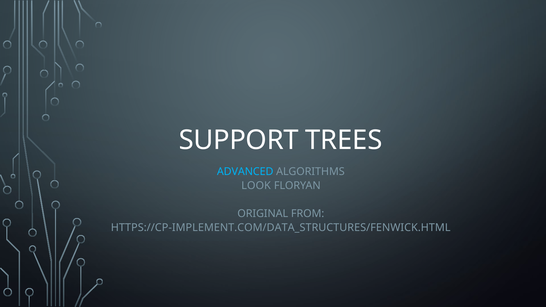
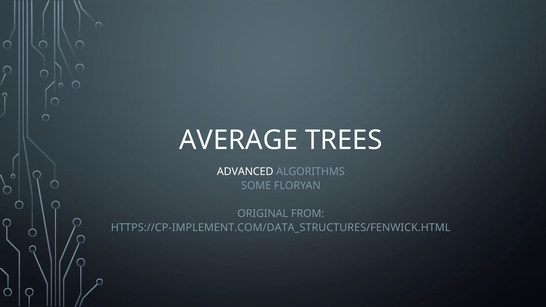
SUPPORT: SUPPORT -> AVERAGE (239, 140)
ADVANCED colour: light blue -> white (245, 172)
LOOK: LOOK -> SOME (256, 186)
